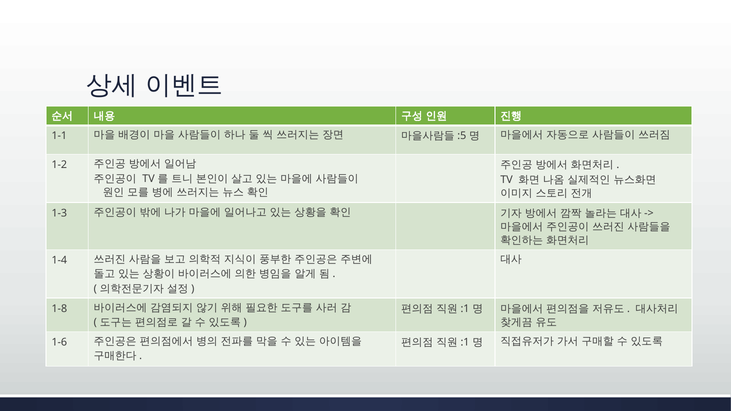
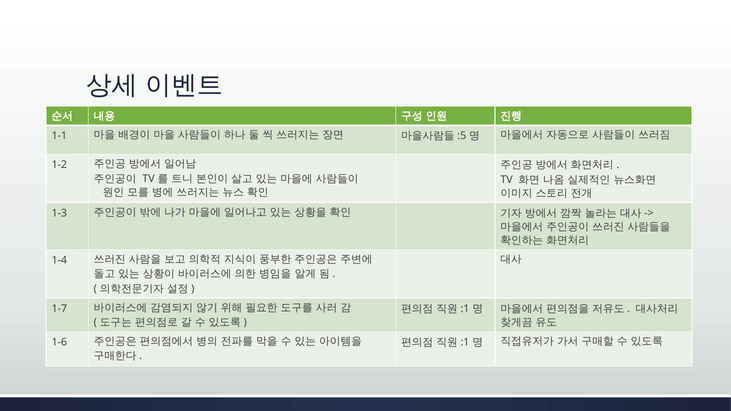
1-8: 1-8 -> 1-7 (59, 309)
